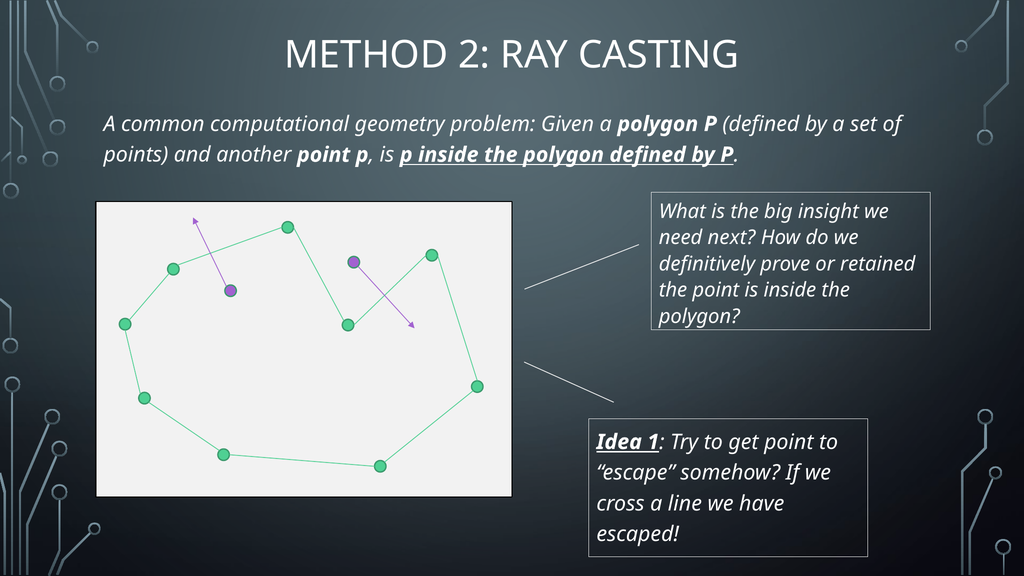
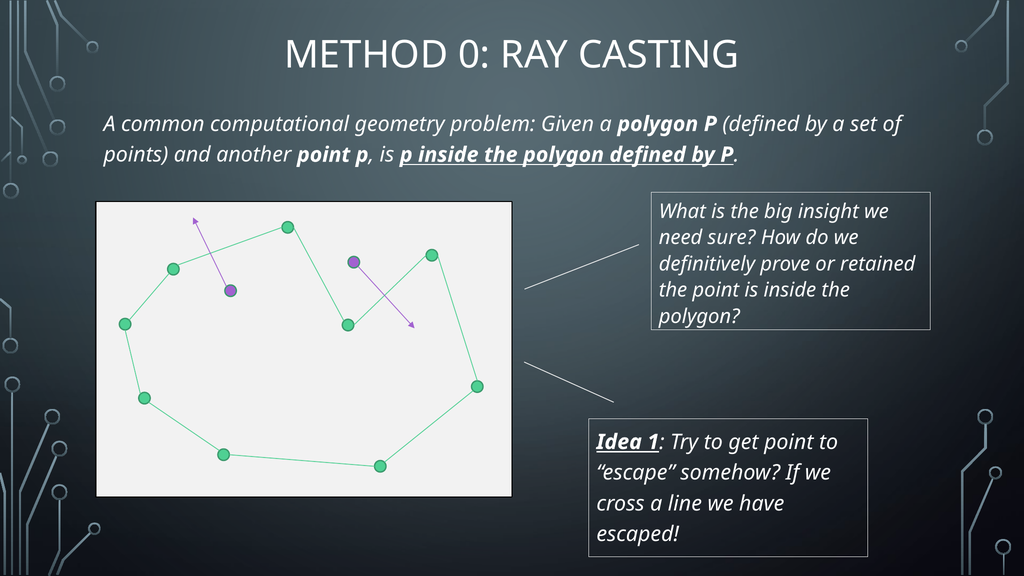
2: 2 -> 0 (474, 55)
next: next -> sure (732, 238)
